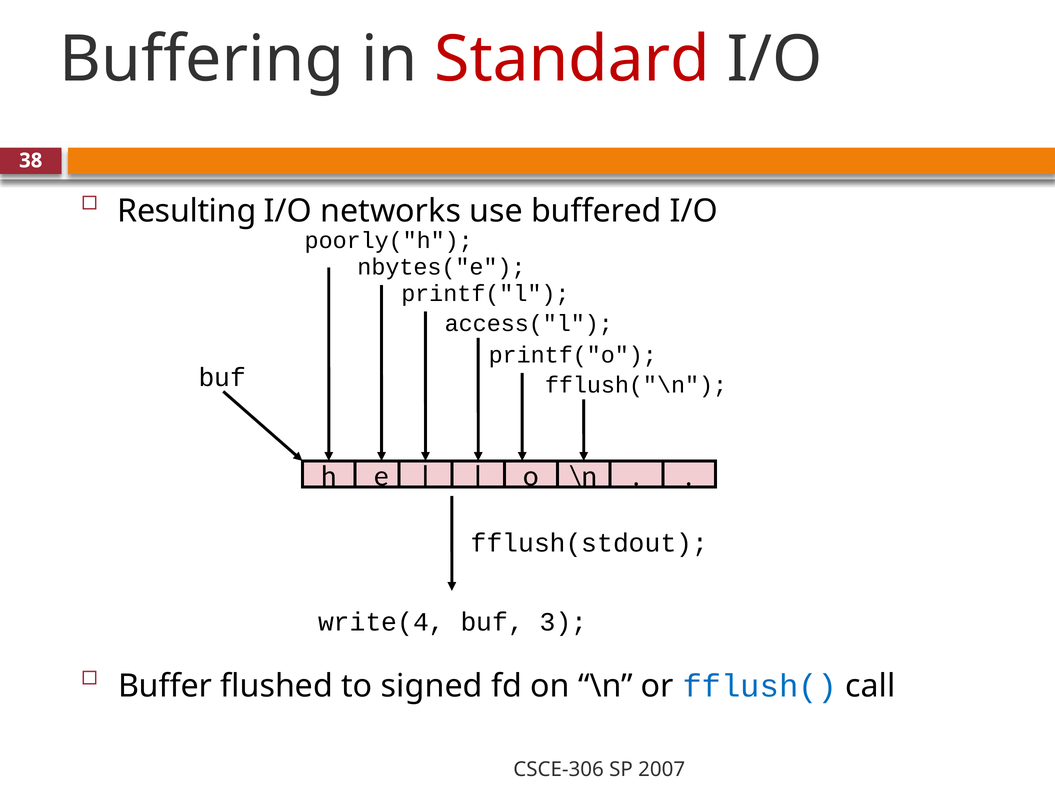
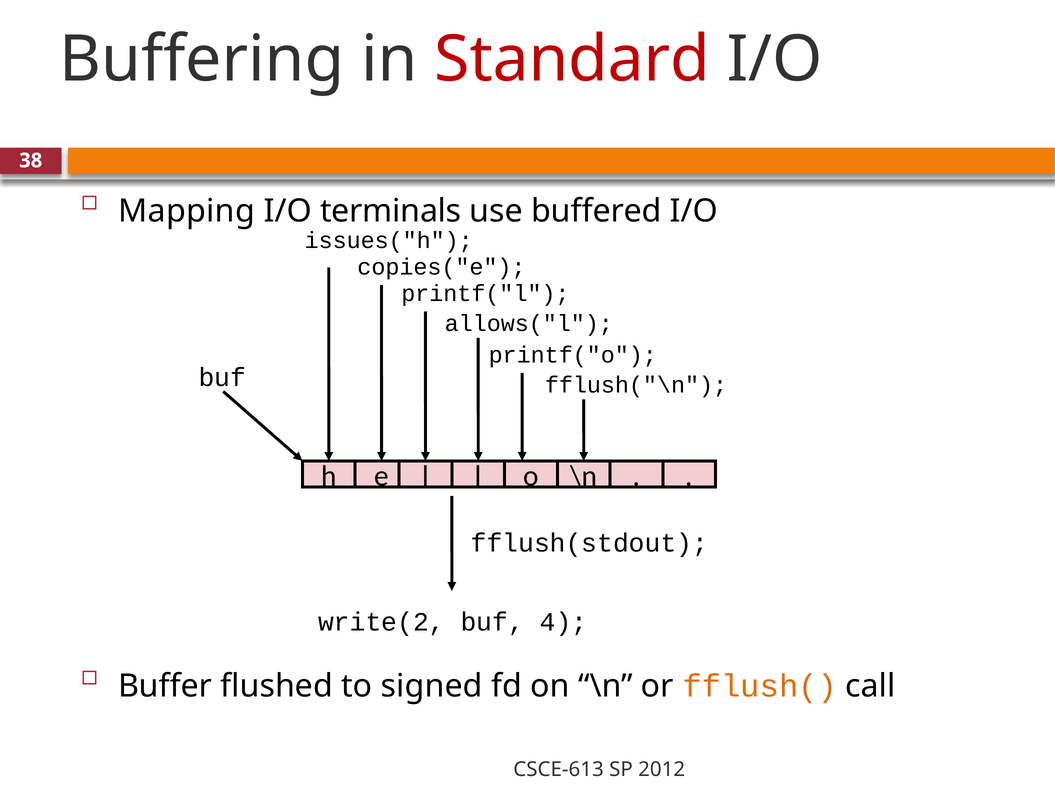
Resulting: Resulting -> Mapping (187, 211)
networks: networks -> terminals (391, 211)
poorly("h: poorly("h -> issues("h (389, 241)
nbytes("e: nbytes("e -> copies("e (441, 267)
access("l: access("l -> allows("l (529, 324)
write(4: write(4 -> write(2 (381, 622)
3: 3 -> 4 (563, 622)
fflush( colour: blue -> orange (760, 686)
CSCE-306: CSCE-306 -> CSCE-613 (559, 770)
2007: 2007 -> 2012 (662, 770)
